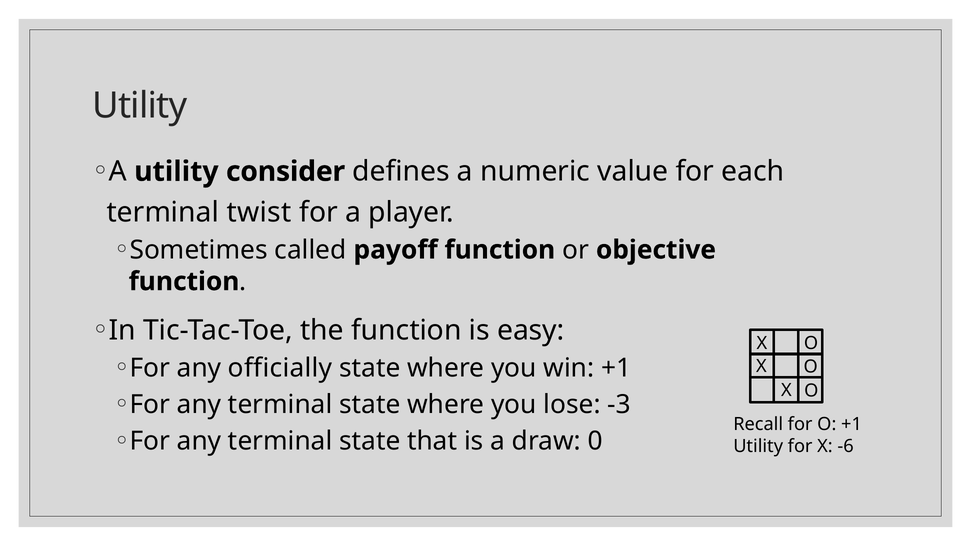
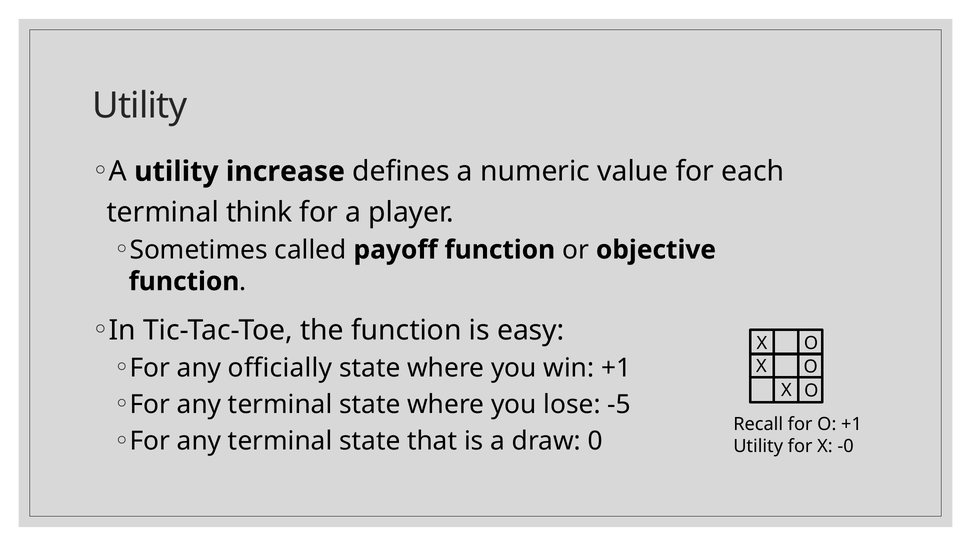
consider: consider -> increase (285, 172)
twist: twist -> think (259, 212)
-3: -3 -> -5 (619, 405)
-6: -6 -> -0 (846, 446)
